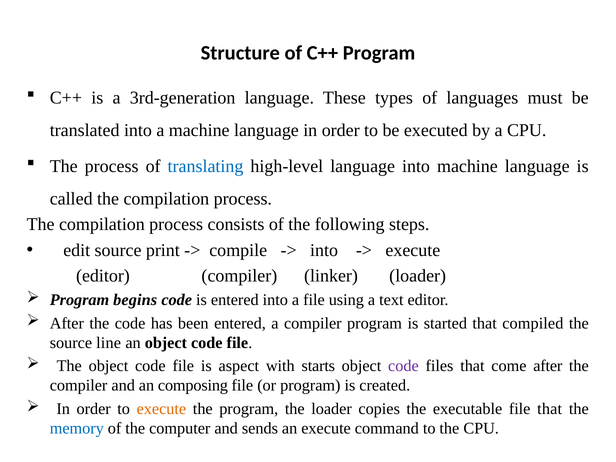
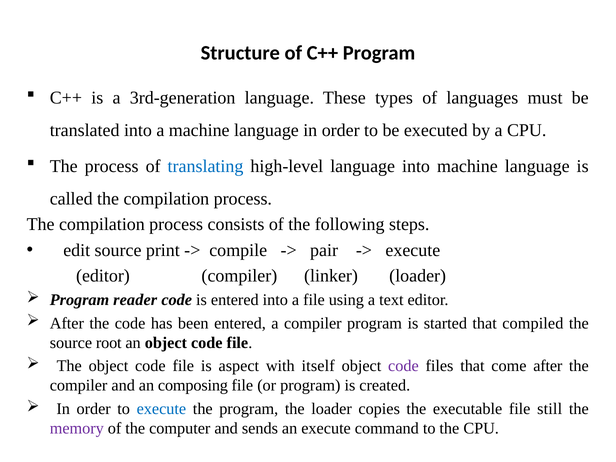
into: into -> pair (324, 250)
begins: begins -> reader (135, 300)
line: line -> root (109, 343)
starts: starts -> itself (318, 366)
execute colour: orange -> blue (161, 409)
file that: that -> still (550, 409)
memory colour: blue -> purple (77, 428)
